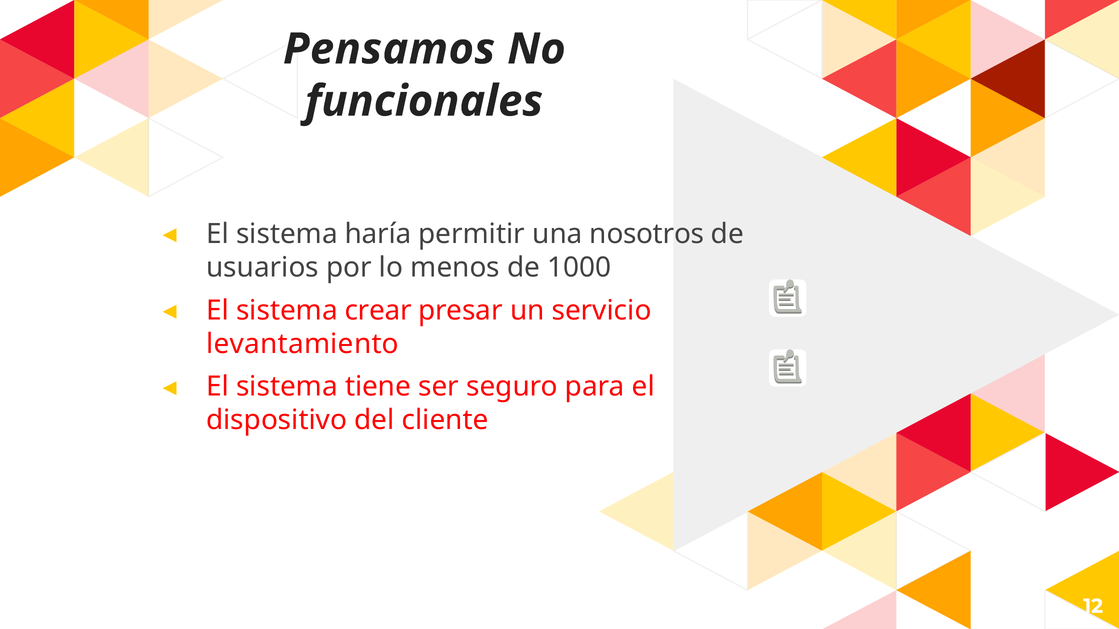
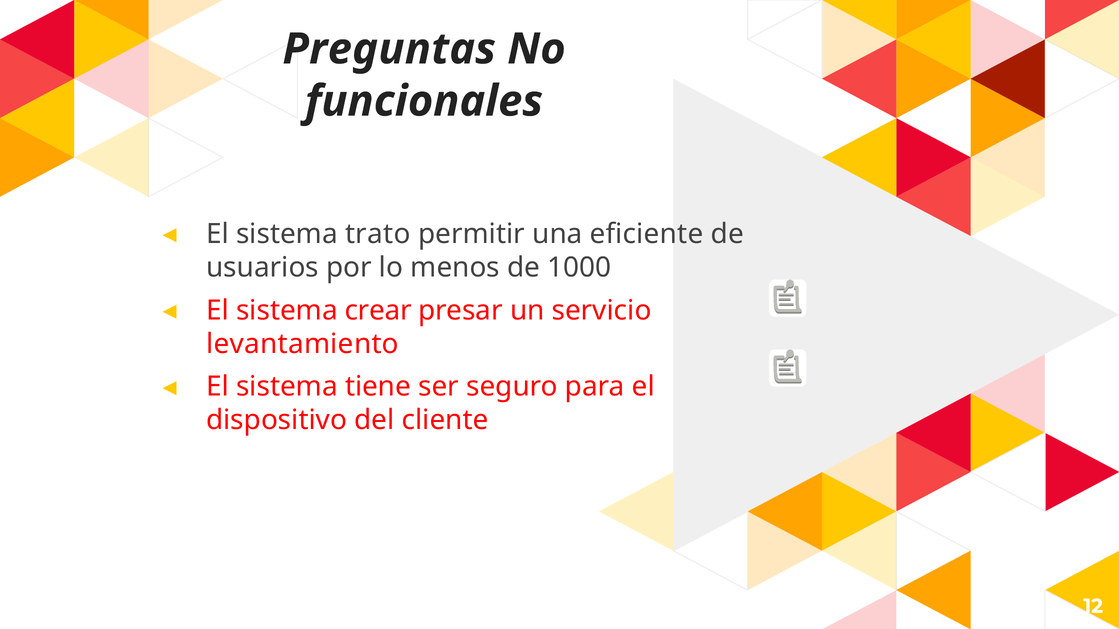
Pensamos: Pensamos -> Preguntas (389, 49)
haría: haría -> trato (378, 234)
nosotros: nosotros -> eficiente (647, 234)
